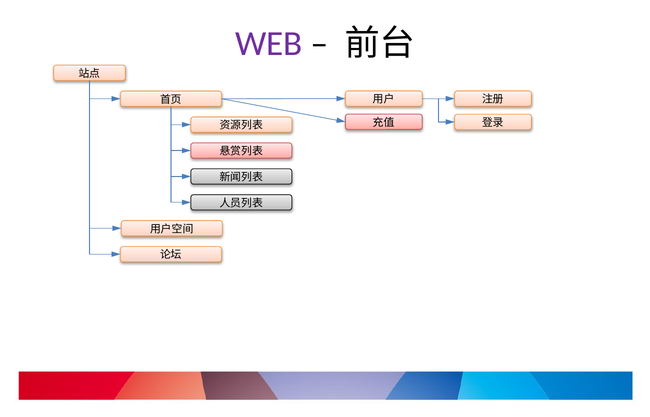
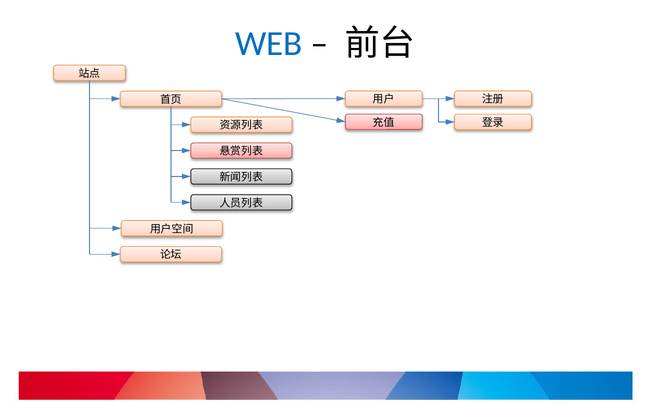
WEB colour: purple -> blue (269, 44)
